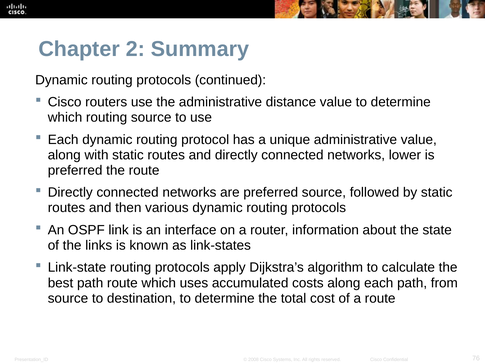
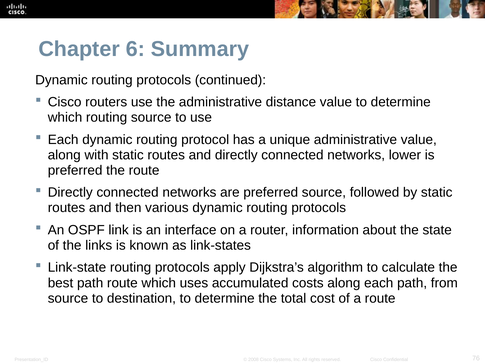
2: 2 -> 6 (135, 49)
